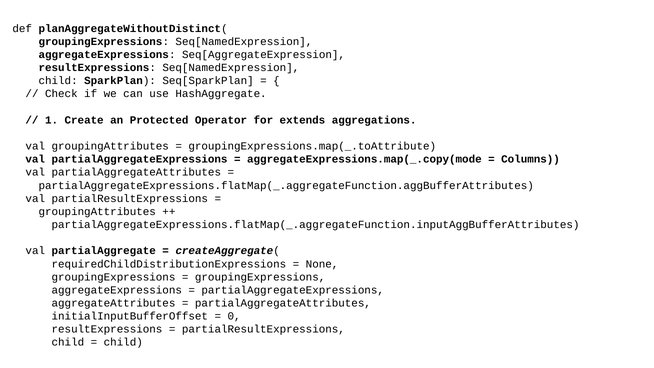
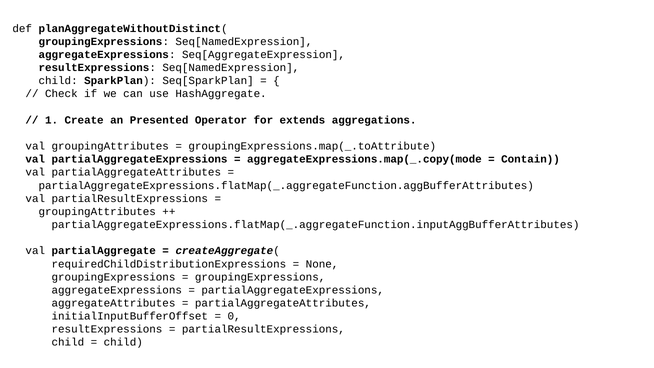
Protected: Protected -> Presented (159, 120)
Columns: Columns -> Contain (531, 159)
